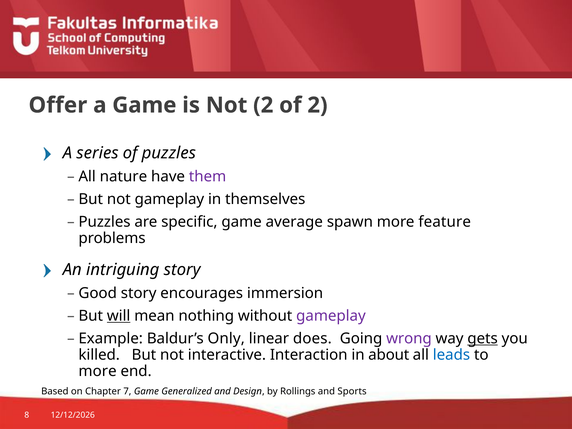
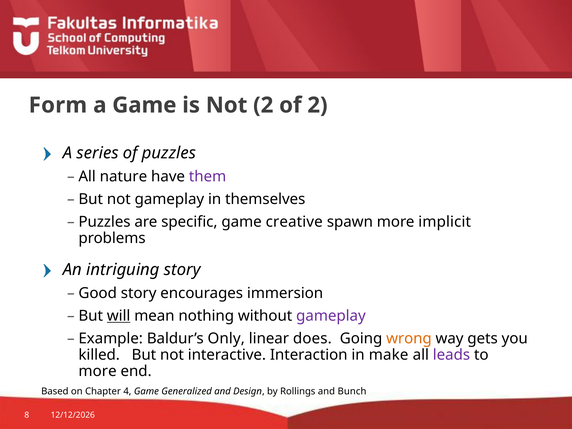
Offer: Offer -> Form (58, 105)
average: average -> creative (294, 222)
feature: feature -> implicit (445, 222)
wrong colour: purple -> orange (409, 338)
gets underline: present -> none (483, 338)
about: about -> make (389, 355)
leads colour: blue -> purple (451, 355)
7: 7 -> 4 (127, 391)
Sports: Sports -> Bunch (352, 391)
